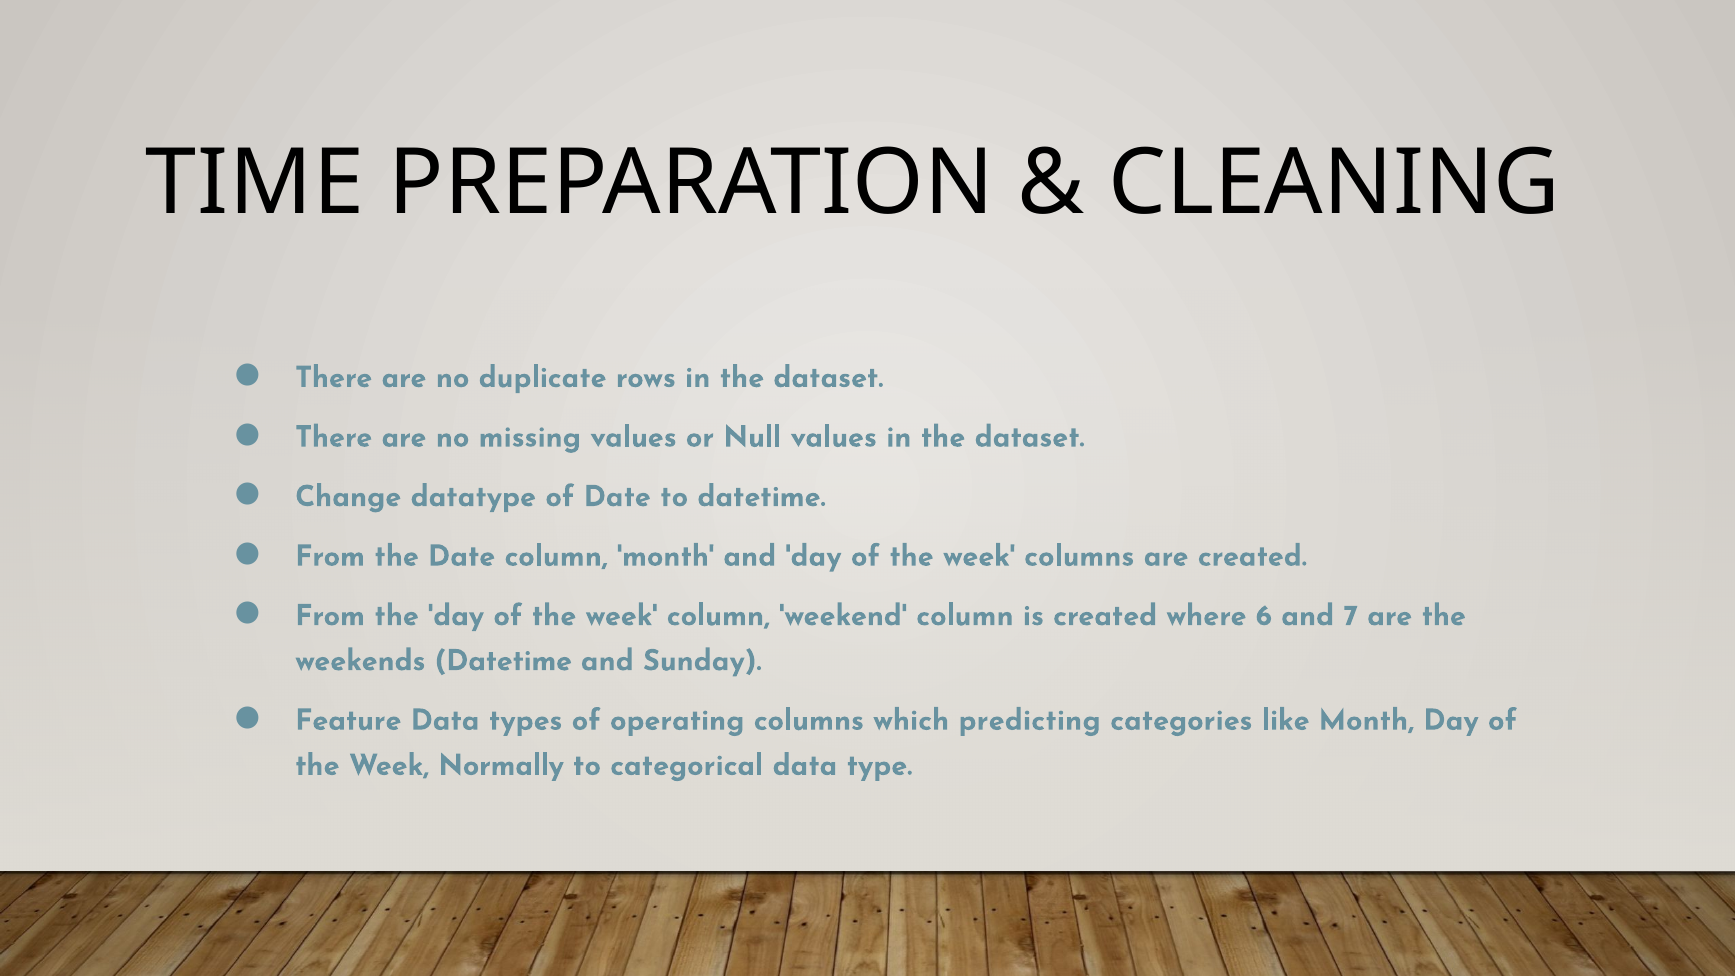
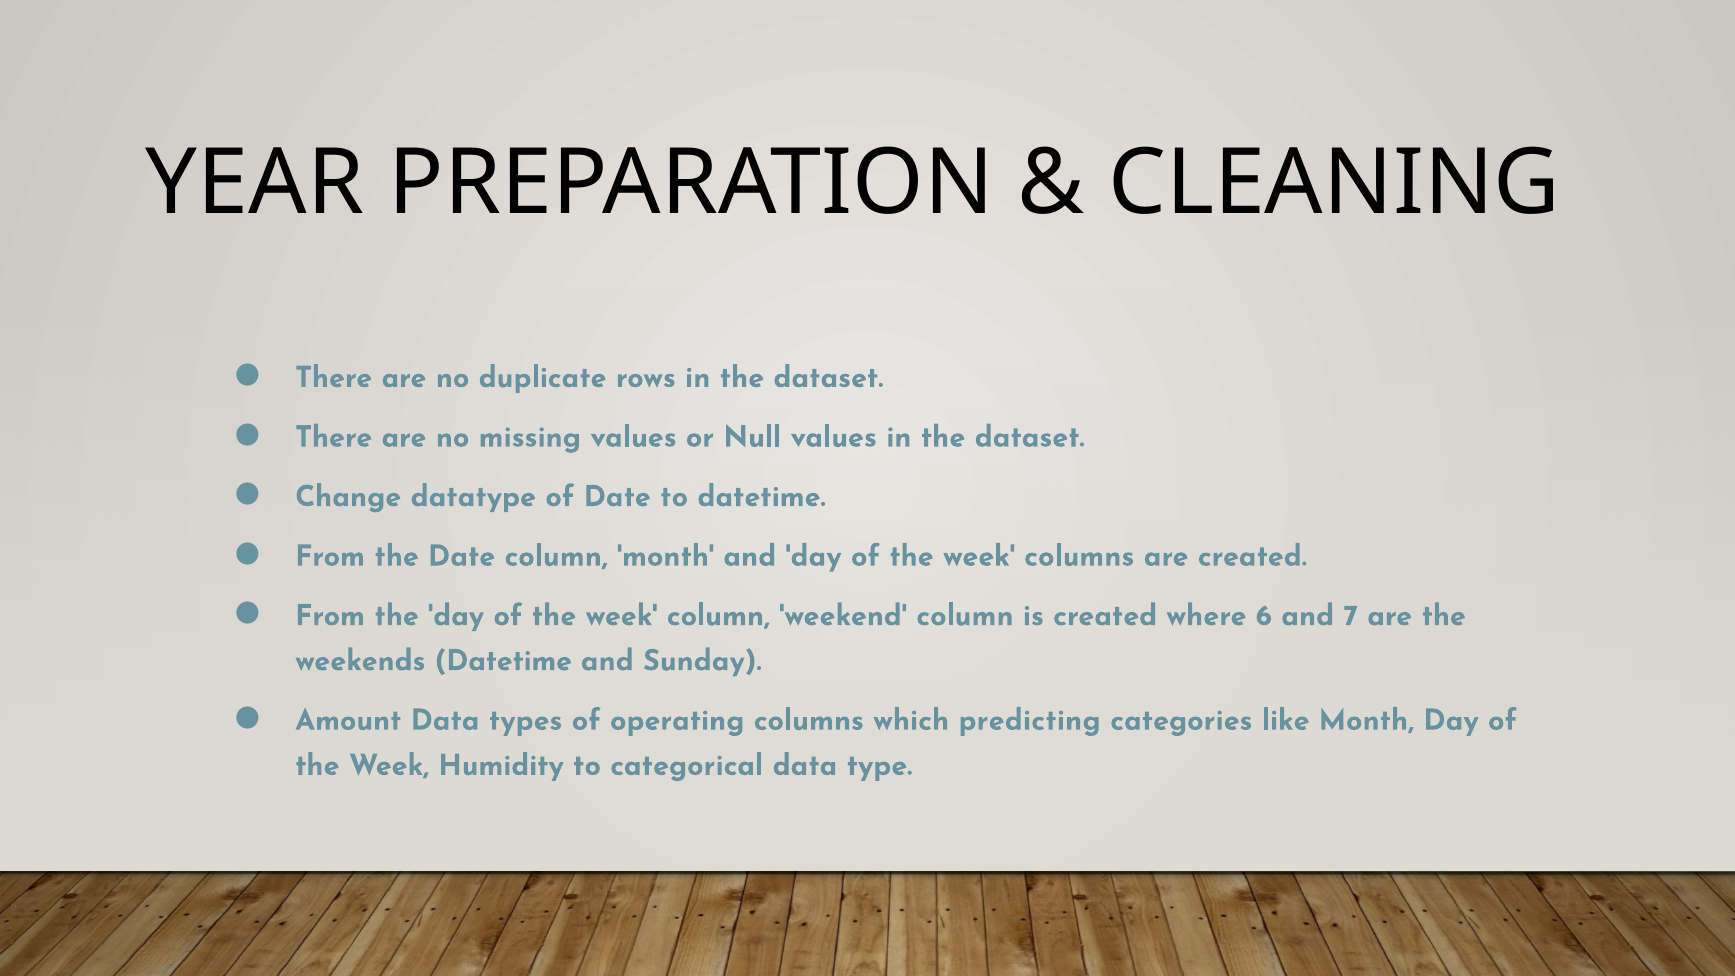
TIME: TIME -> YEAR (255, 183)
Feature: Feature -> Amount (348, 720)
Normally: Normally -> Humidity (501, 765)
